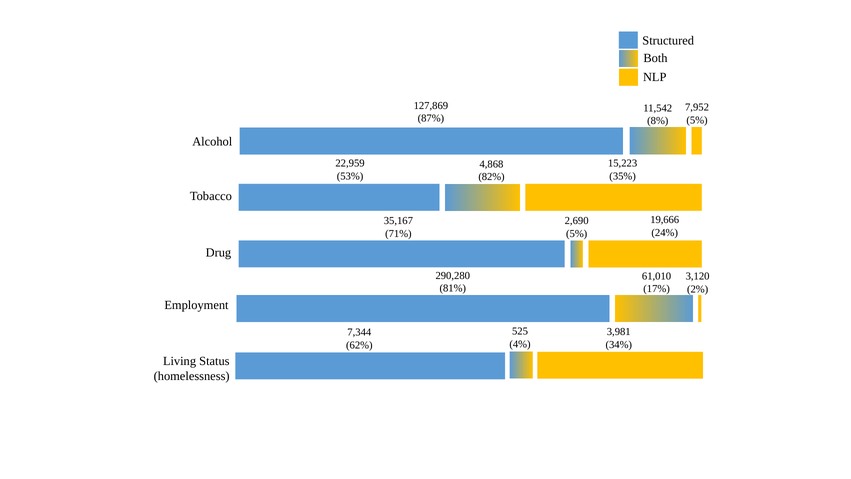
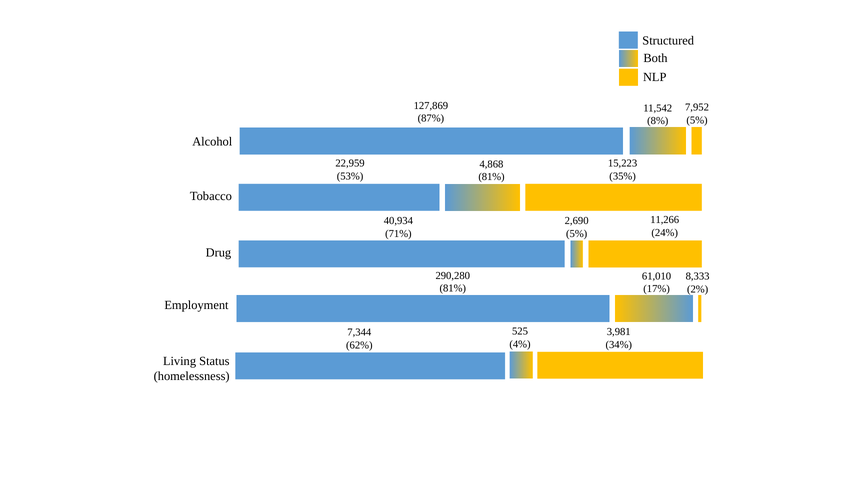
82%: 82% -> 81% (491, 177)
19,666: 19,666 -> 11,266 (665, 220)
35,167: 35,167 -> 40,934 (398, 221)
3,120: 3,120 -> 8,333 (698, 276)
